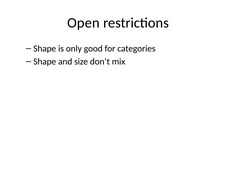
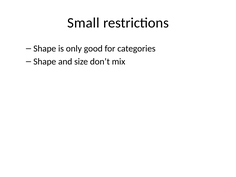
Open: Open -> Small (83, 23)
